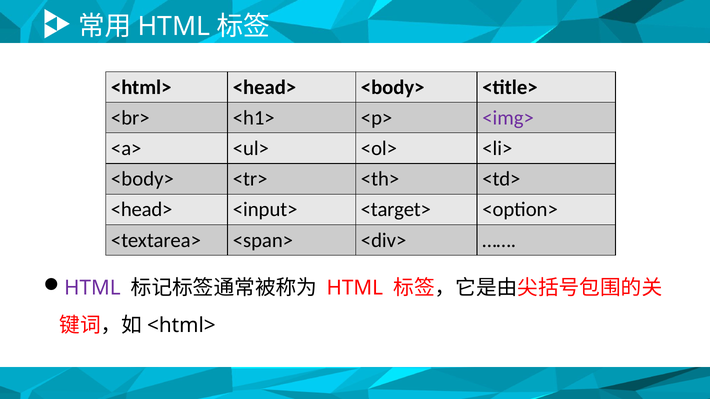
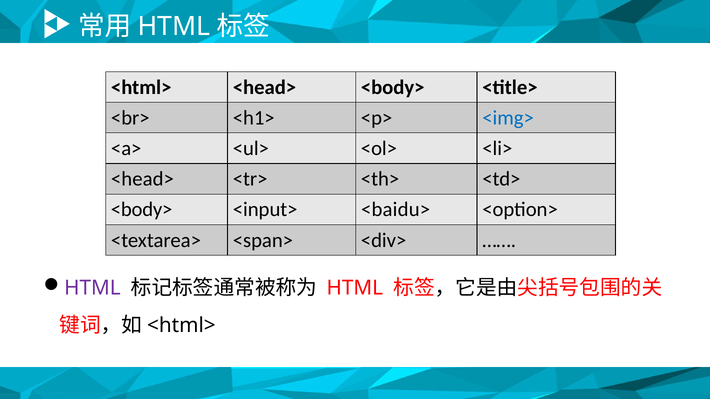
<img> colour: purple -> blue (508, 118)
<body>: <body> -> <head> (142, 179)
<head>: <head> -> <body> (142, 210)
<target>: <target> -> <baidu> (396, 210)
